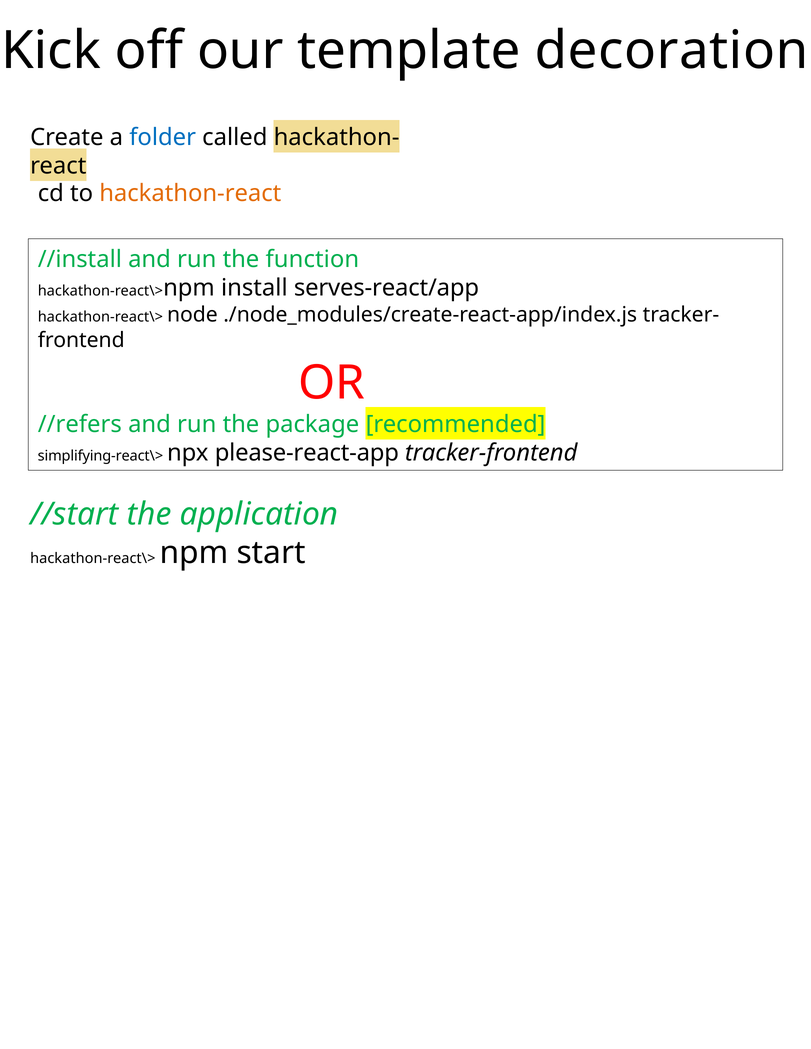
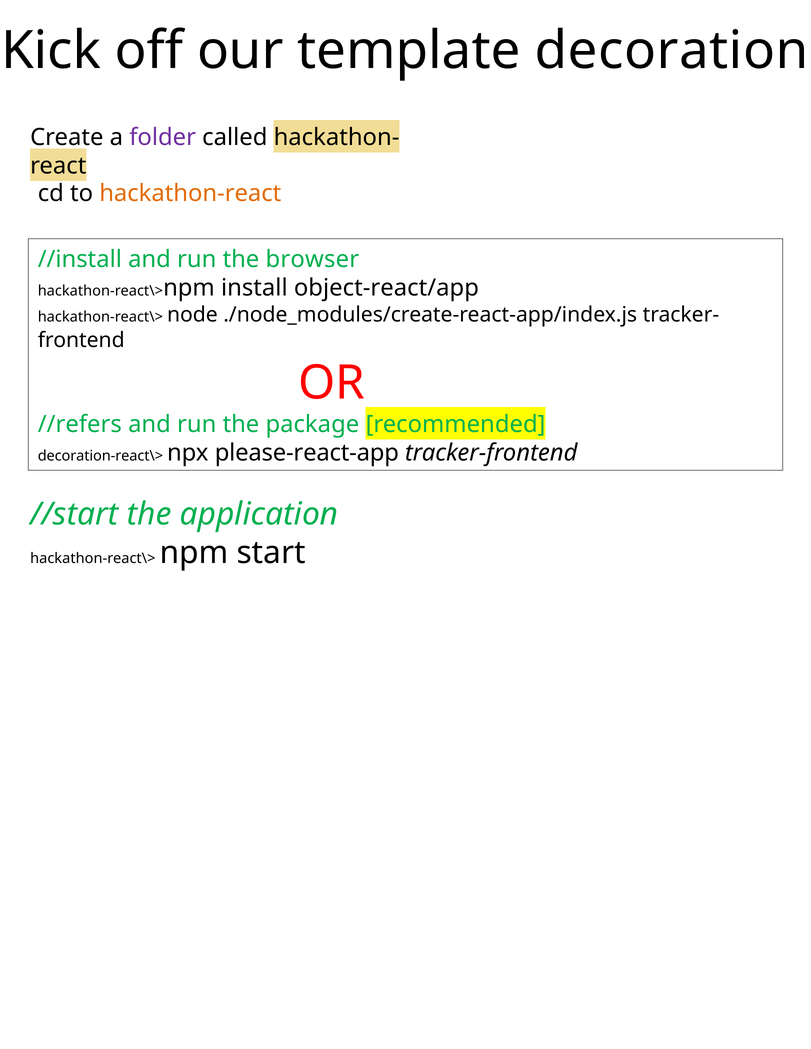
folder colour: blue -> purple (163, 137)
function: function -> browser (312, 259)
serves-react/app: serves-react/app -> object-react/app (386, 288)
simplifying-react\>: simplifying-react\> -> decoration-react\> (100, 456)
